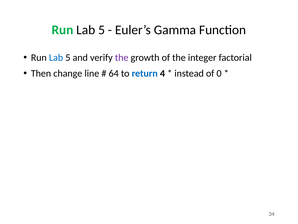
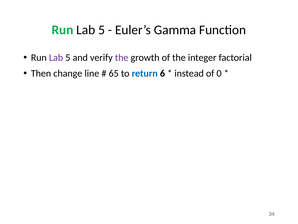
Lab colour: blue -> purple (56, 58)
64: 64 -> 65 (114, 73)
4: 4 -> 6 (162, 73)
